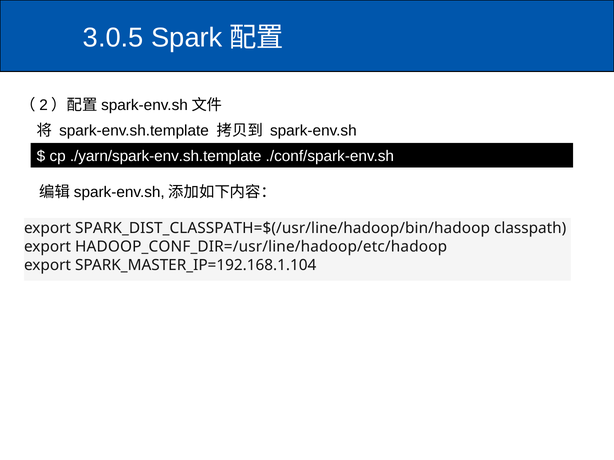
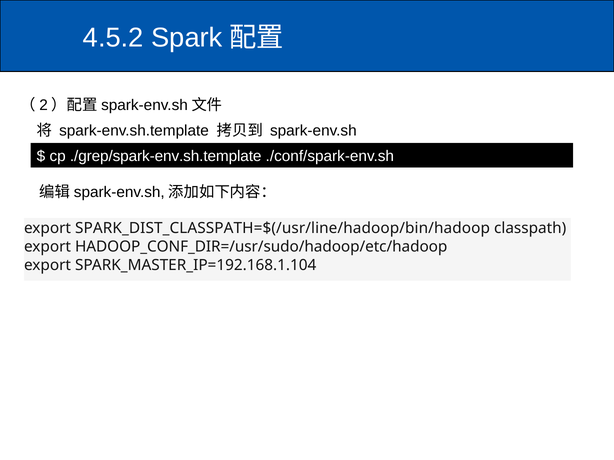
3.0.5: 3.0.5 -> 4.5.2 (113, 38)
./yarn/spark-env.sh.template: ./yarn/spark-env.sh.template -> ./grep/spark-env.sh.template (166, 156)
HADOOP_CONF_DIR=/usr/line/hadoop/etc/hadoop: HADOOP_CONF_DIR=/usr/line/hadoop/etc/hadoop -> HADOOP_CONF_DIR=/usr/sudo/hadoop/etc/hadoop (261, 247)
